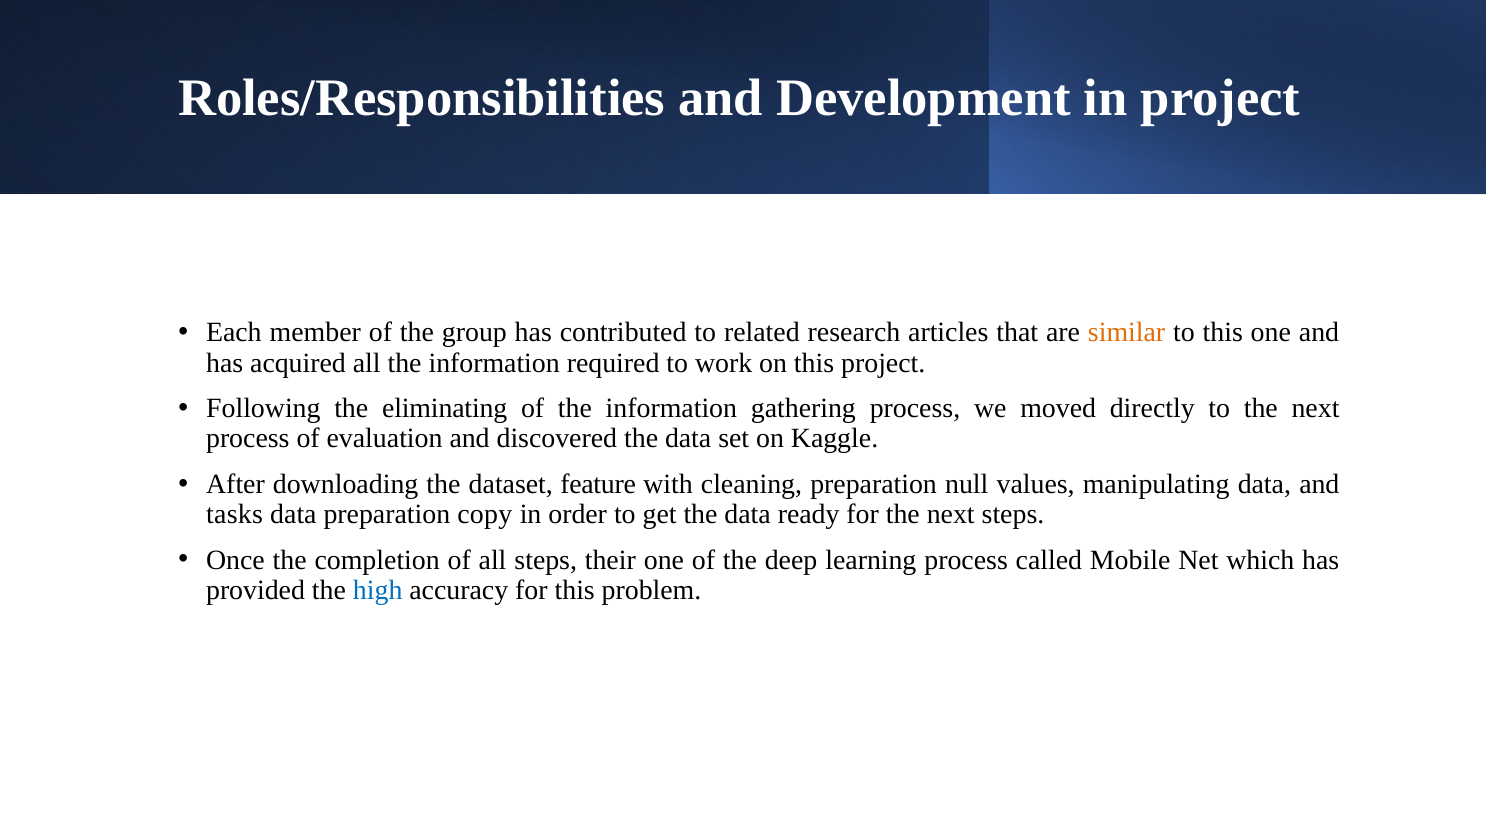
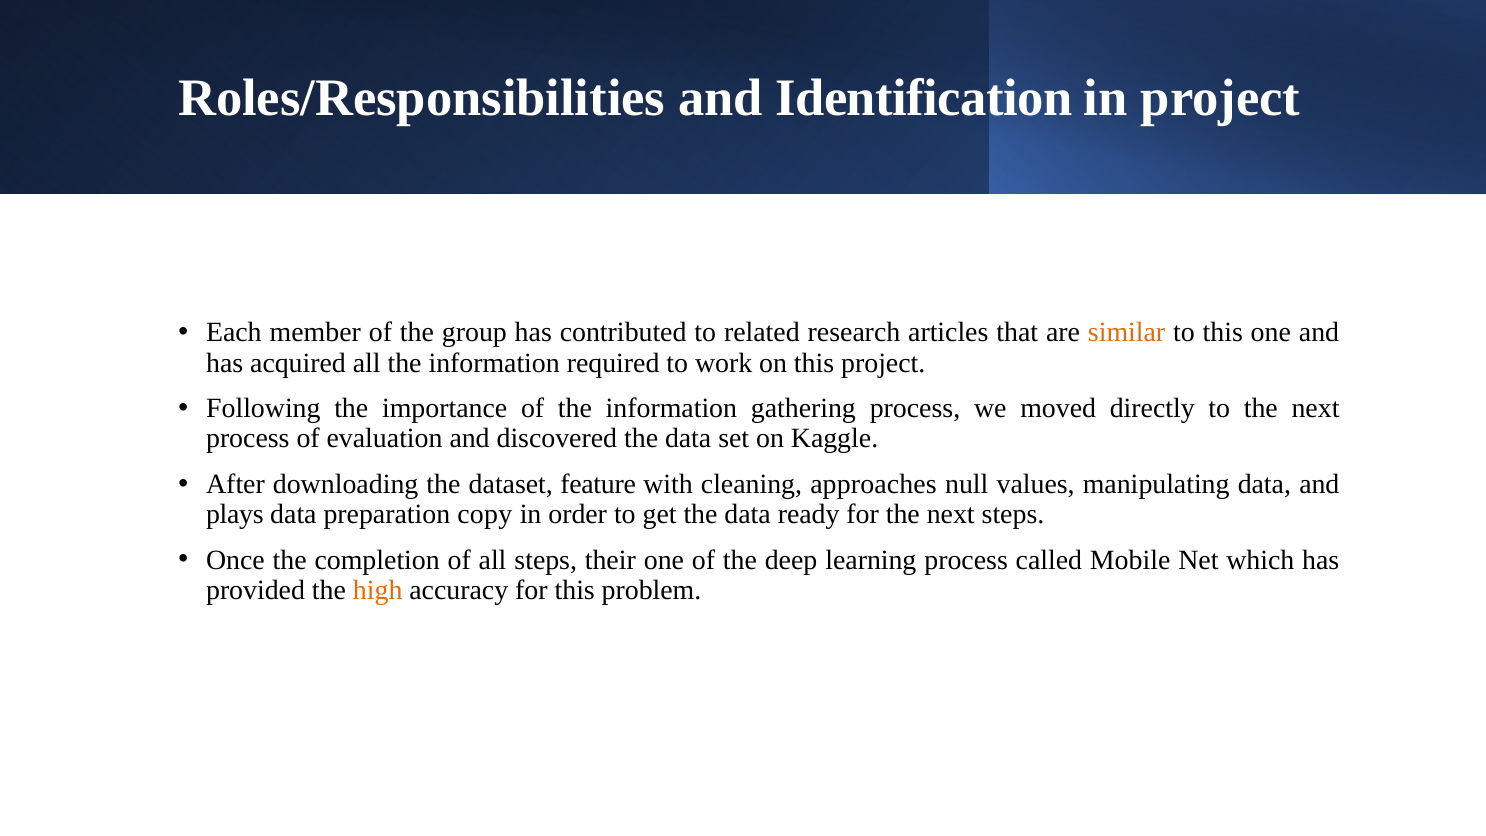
Development: Development -> Identification (924, 99)
eliminating: eliminating -> importance (445, 408)
cleaning preparation: preparation -> approaches (874, 484)
tasks: tasks -> plays (235, 514)
high colour: blue -> orange (378, 590)
